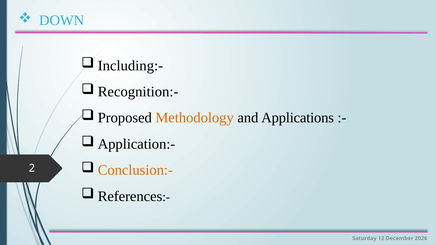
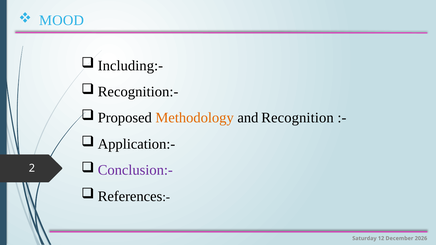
DOWN: DOWN -> MOOD (62, 21)
Applications: Applications -> Recognition (297, 118)
Conclusion:- colour: orange -> purple (135, 170)
